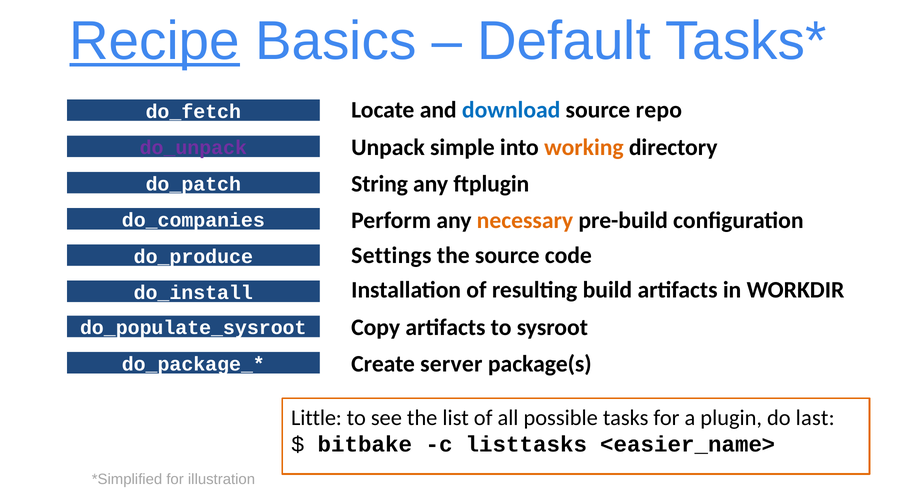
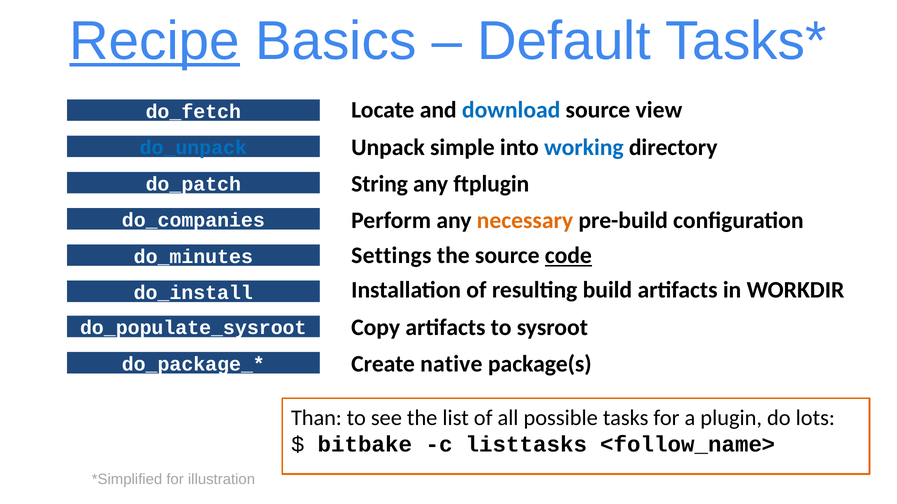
repo: repo -> view (659, 110)
working colour: orange -> blue (584, 148)
do_unpack colour: purple -> blue (193, 148)
code underline: none -> present (568, 256)
do_produce: do_produce -> do_minutes (193, 257)
server: server -> native (451, 364)
Little: Little -> Than (316, 418)
last: last -> lots (815, 418)
<easier_name>: <easier_name> -> <follow_name> (688, 445)
